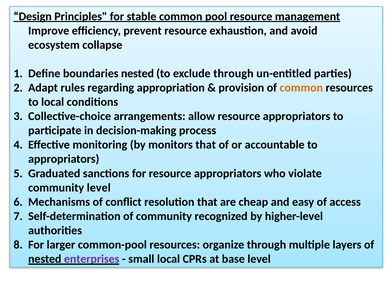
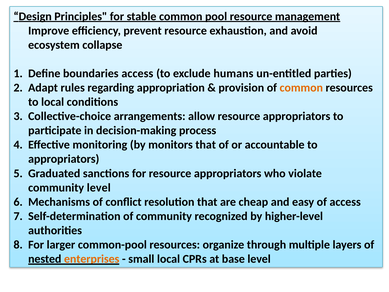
boundaries nested: nested -> access (137, 73)
exclude through: through -> humans (233, 73)
enterprises colour: purple -> orange (92, 259)
